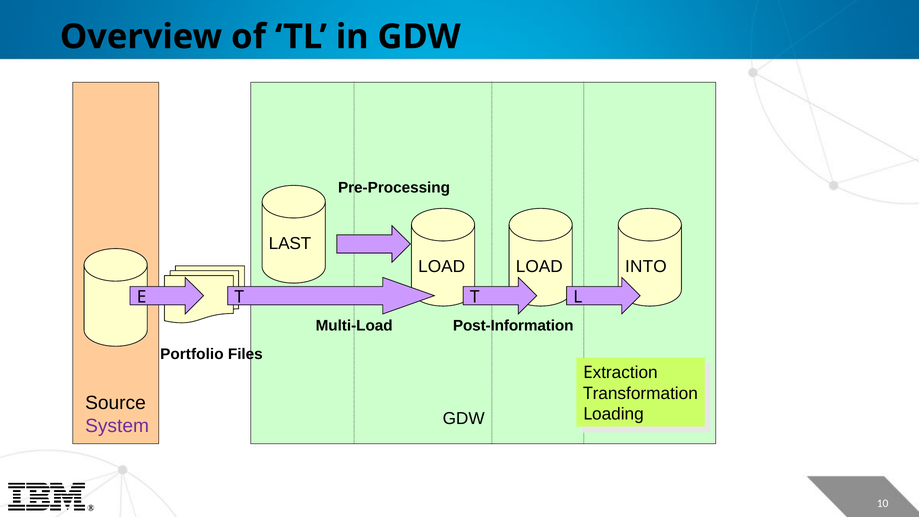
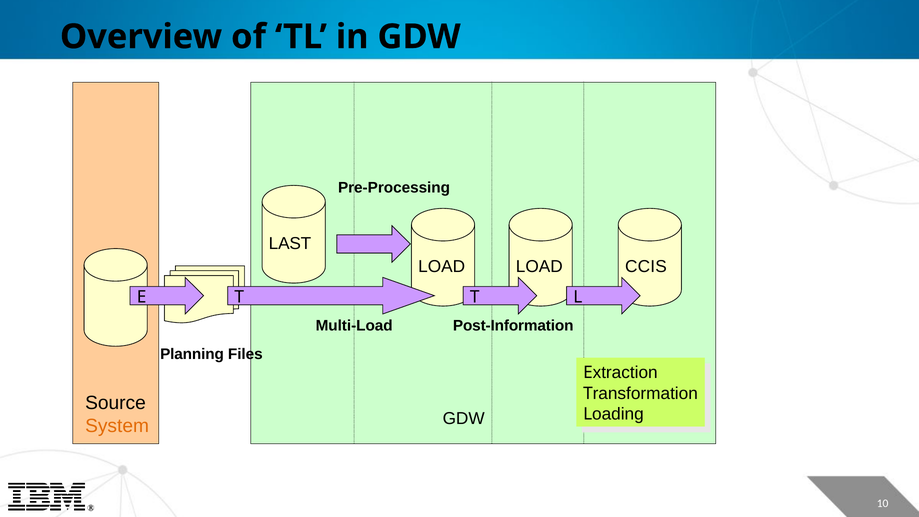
INTO: INTO -> CCIS (646, 267)
Portfolio: Portfolio -> Planning (192, 354)
System colour: purple -> orange (117, 426)
